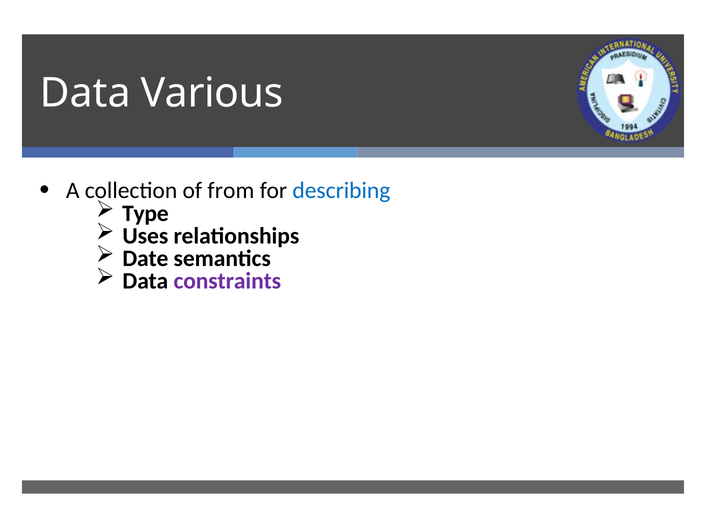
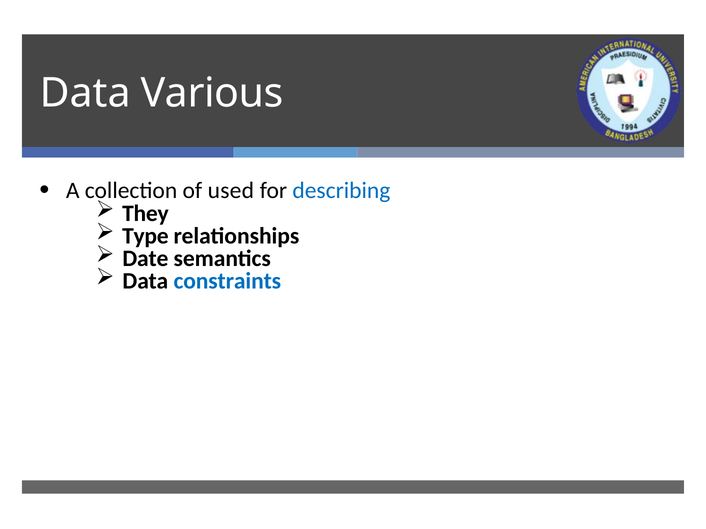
from: from -> used (231, 191)
Type: Type -> They (145, 214)
Uses: Uses -> Type (145, 236)
constraints colour: purple -> blue (227, 281)
